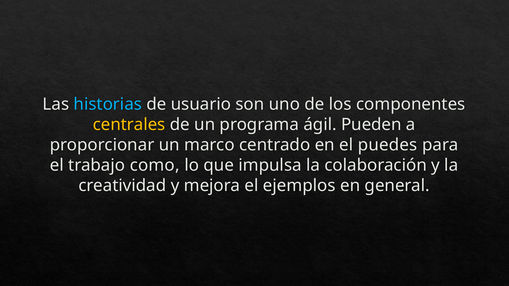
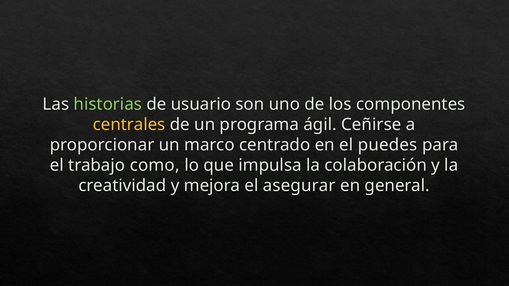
historias colour: light blue -> light green (108, 104)
Pueden: Pueden -> Ceñirse (371, 125)
ejemplos: ejemplos -> asegurar (299, 186)
